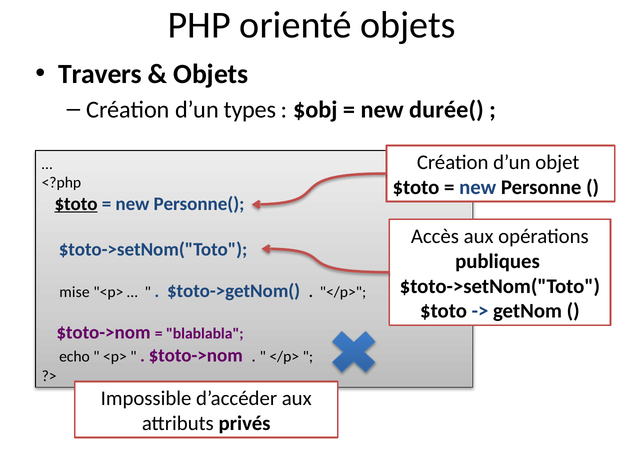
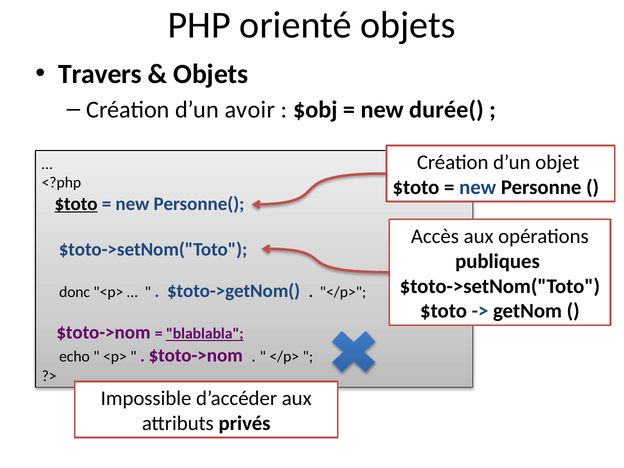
types: types -> avoir (250, 110)
mise: mise -> donc (75, 292)
blablabla underline: none -> present (205, 334)
